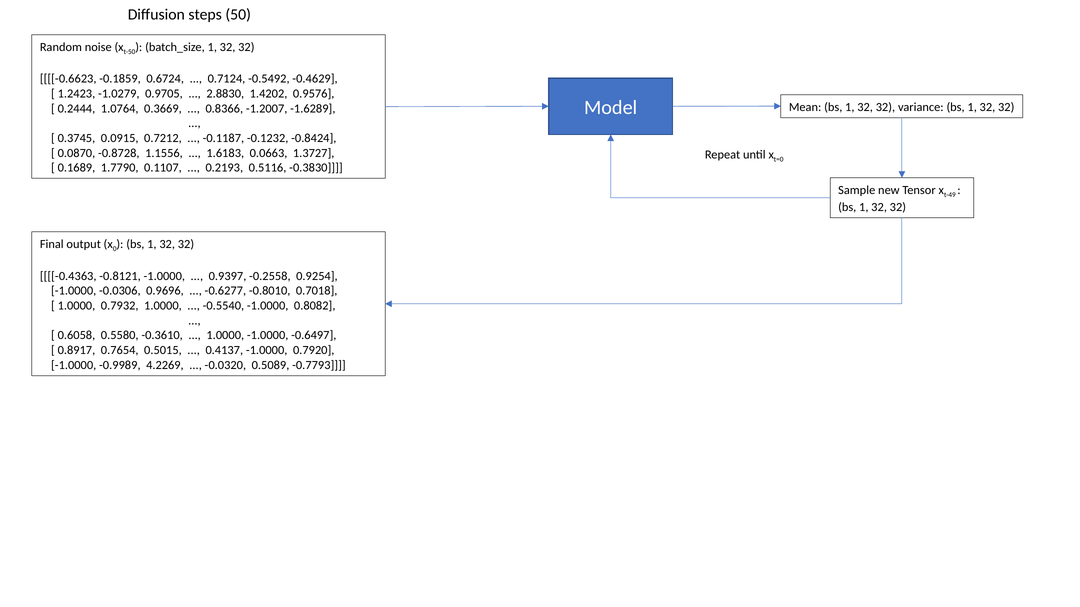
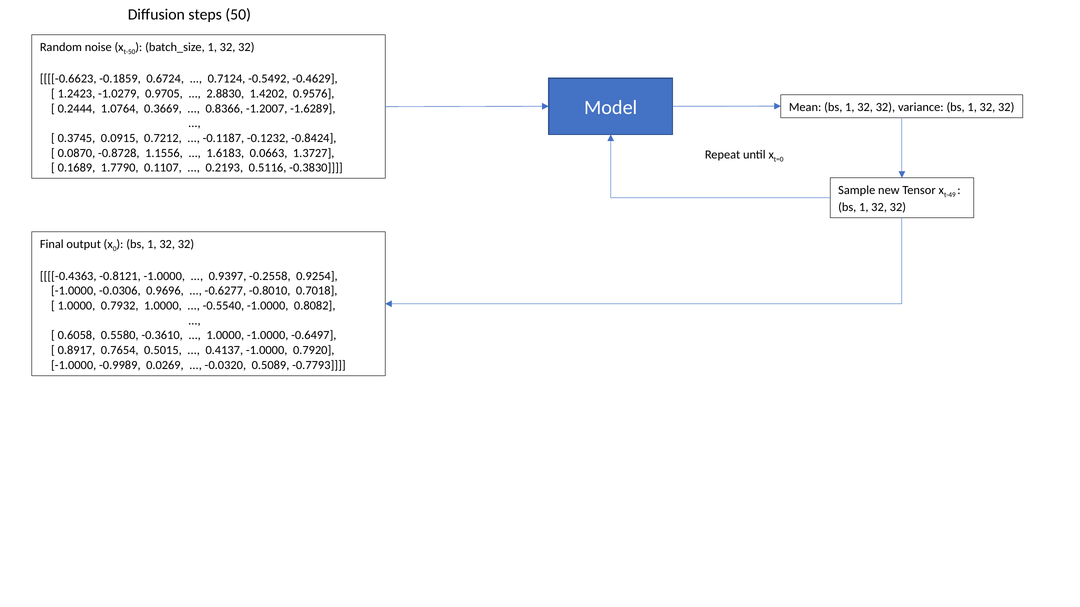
4.2269: 4.2269 -> 0.0269 (165, 365)
